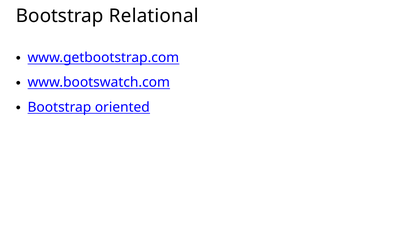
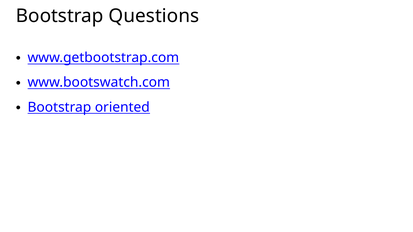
Relational: Relational -> Questions (154, 16)
